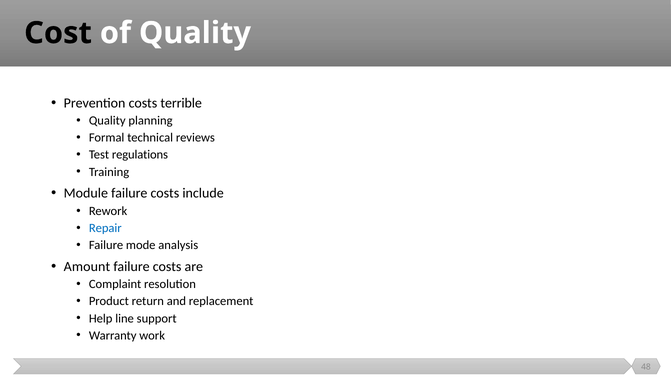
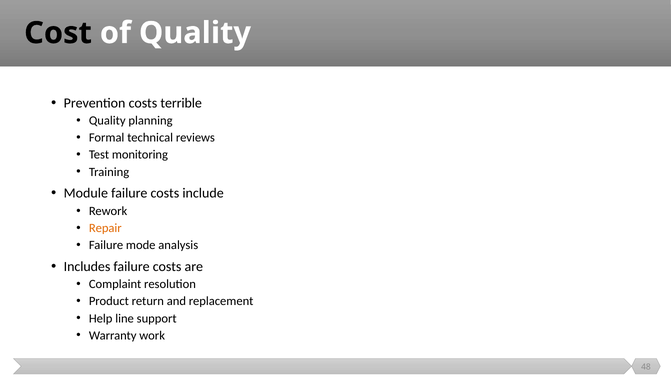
regulations: regulations -> monitoring (140, 155)
Repair colour: blue -> orange (105, 228)
Amount: Amount -> Includes (87, 267)
